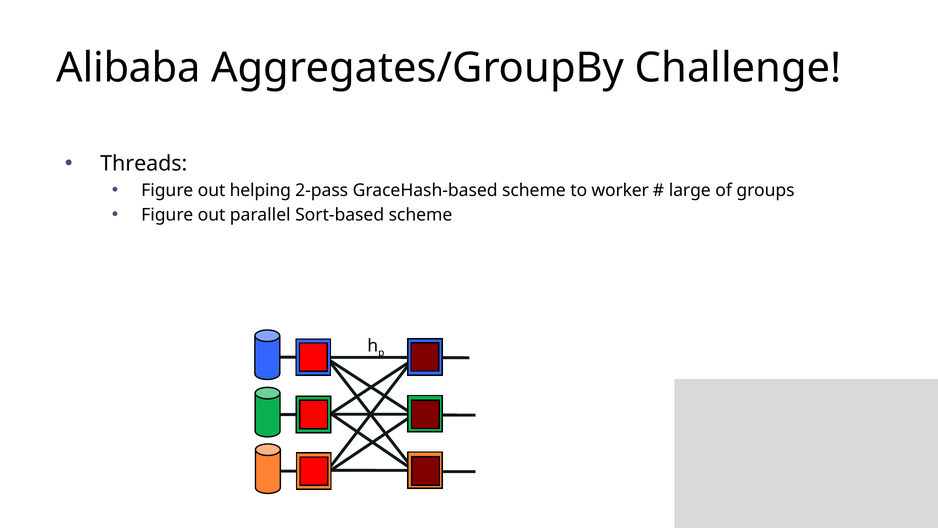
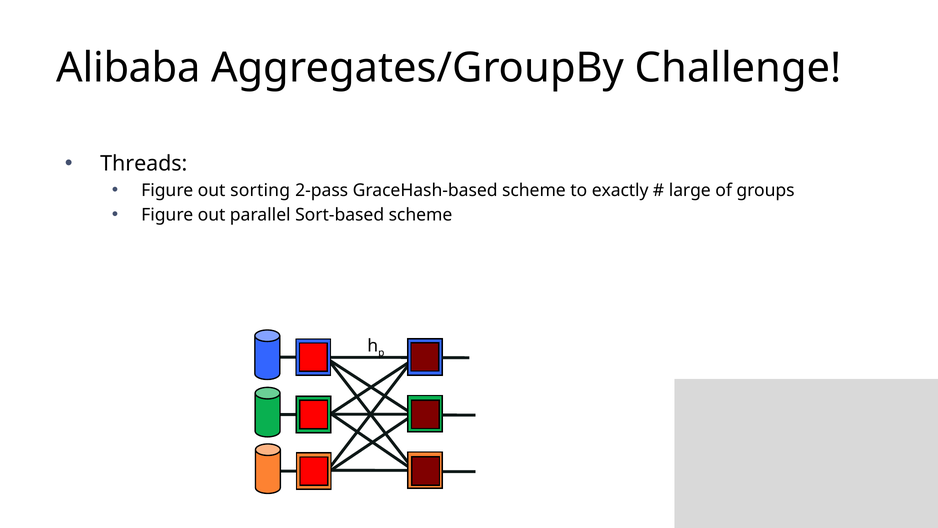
helping: helping -> sorting (260, 190)
worker: worker -> exactly (620, 190)
